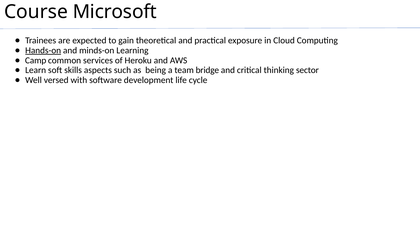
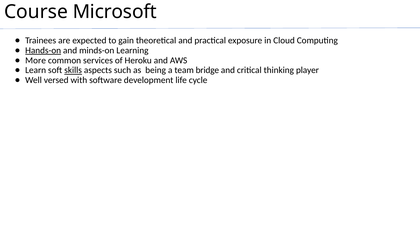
Camp: Camp -> More (36, 60)
skills underline: none -> present (73, 70)
sector: sector -> player (307, 70)
